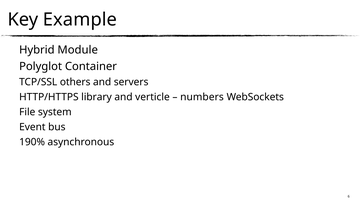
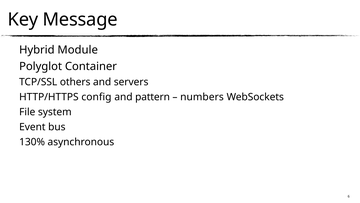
Example: Example -> Message (80, 20)
library: library -> config (96, 97)
verticle: verticle -> pattern (153, 97)
190%: 190% -> 130% (32, 142)
